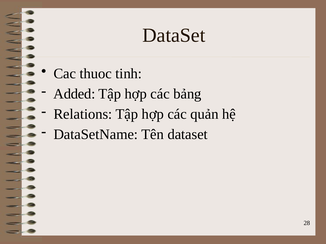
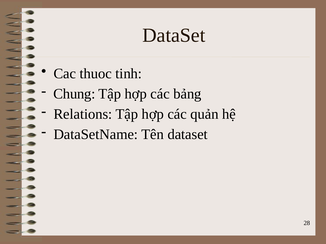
Added: Added -> Chung (74, 94)
